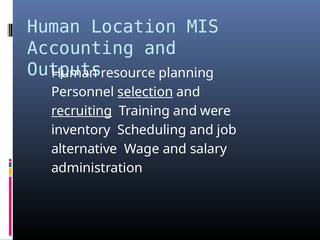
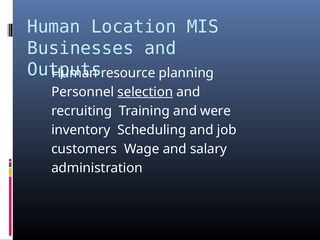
Accounting: Accounting -> Businesses (80, 48)
recruiting underline: present -> none (82, 111)
alternative: alternative -> customers (84, 149)
